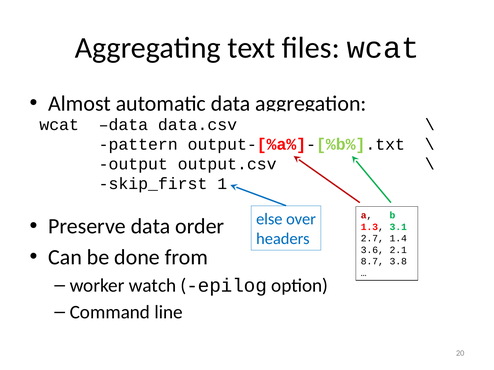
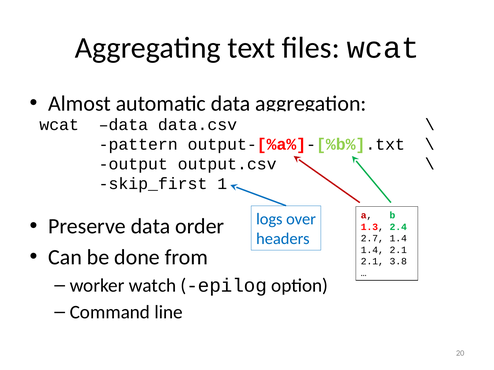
else: else -> logs (269, 219)
3.1: 3.1 -> 2.4 (398, 227)
3.6: 3.6 -> 1.4 (372, 250)
8.7: 8.7 -> 2.1 (372, 262)
